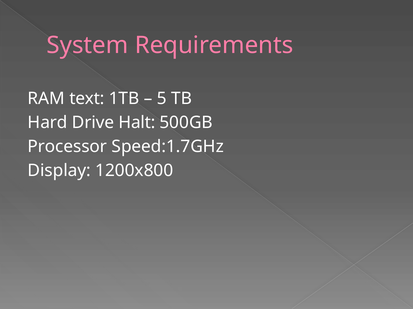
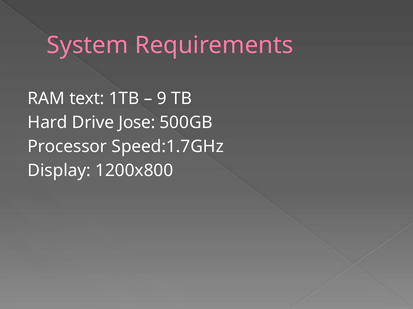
5: 5 -> 9 (162, 99)
Halt: Halt -> Jose (137, 123)
